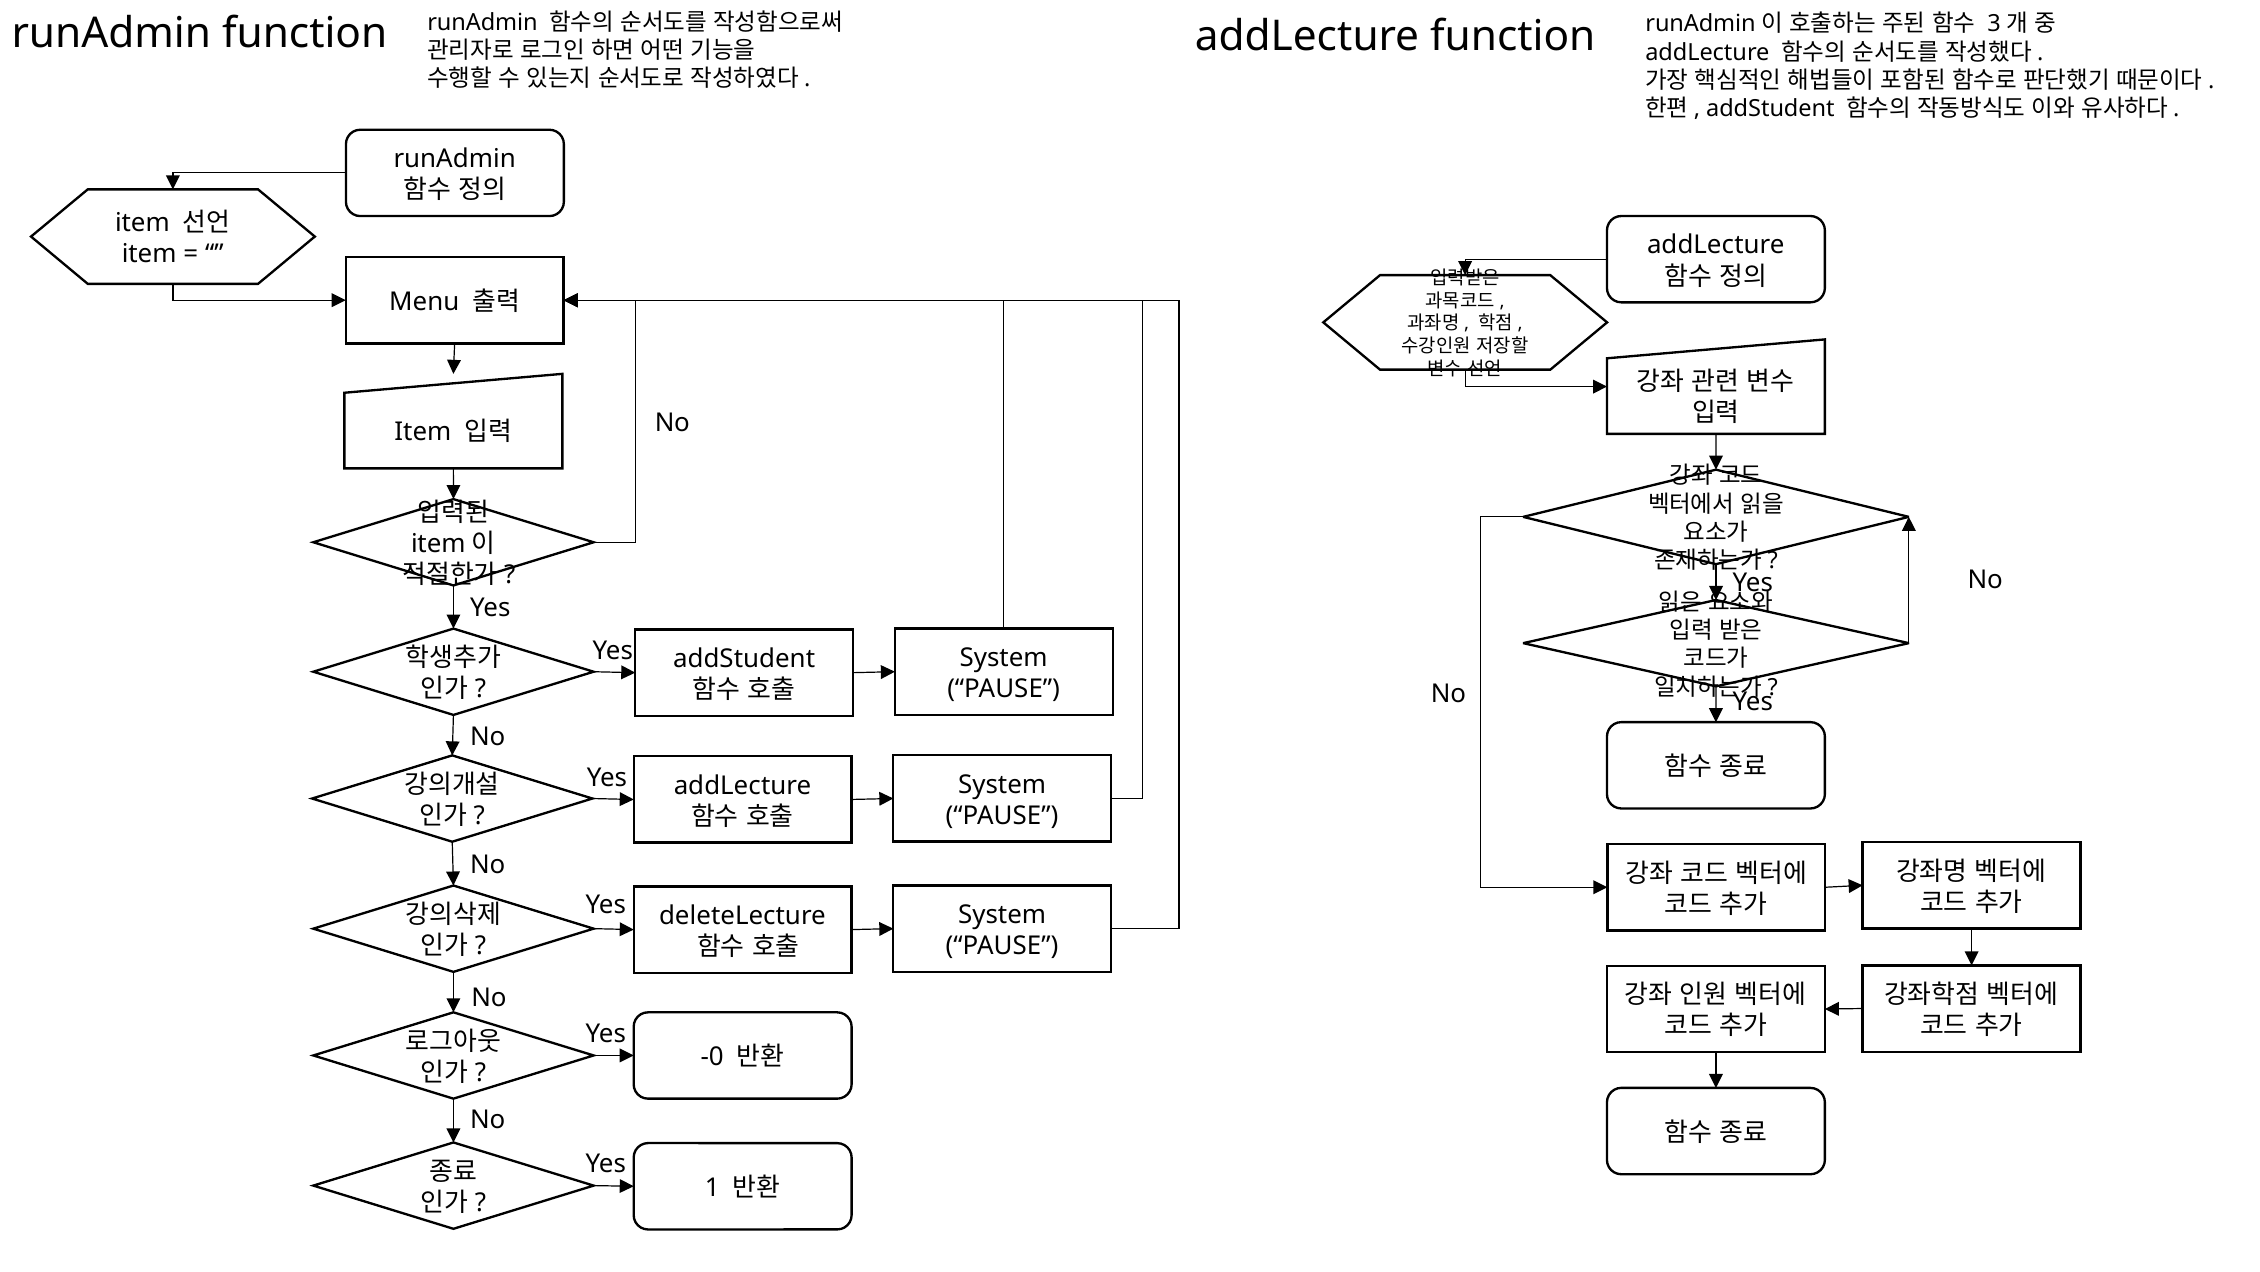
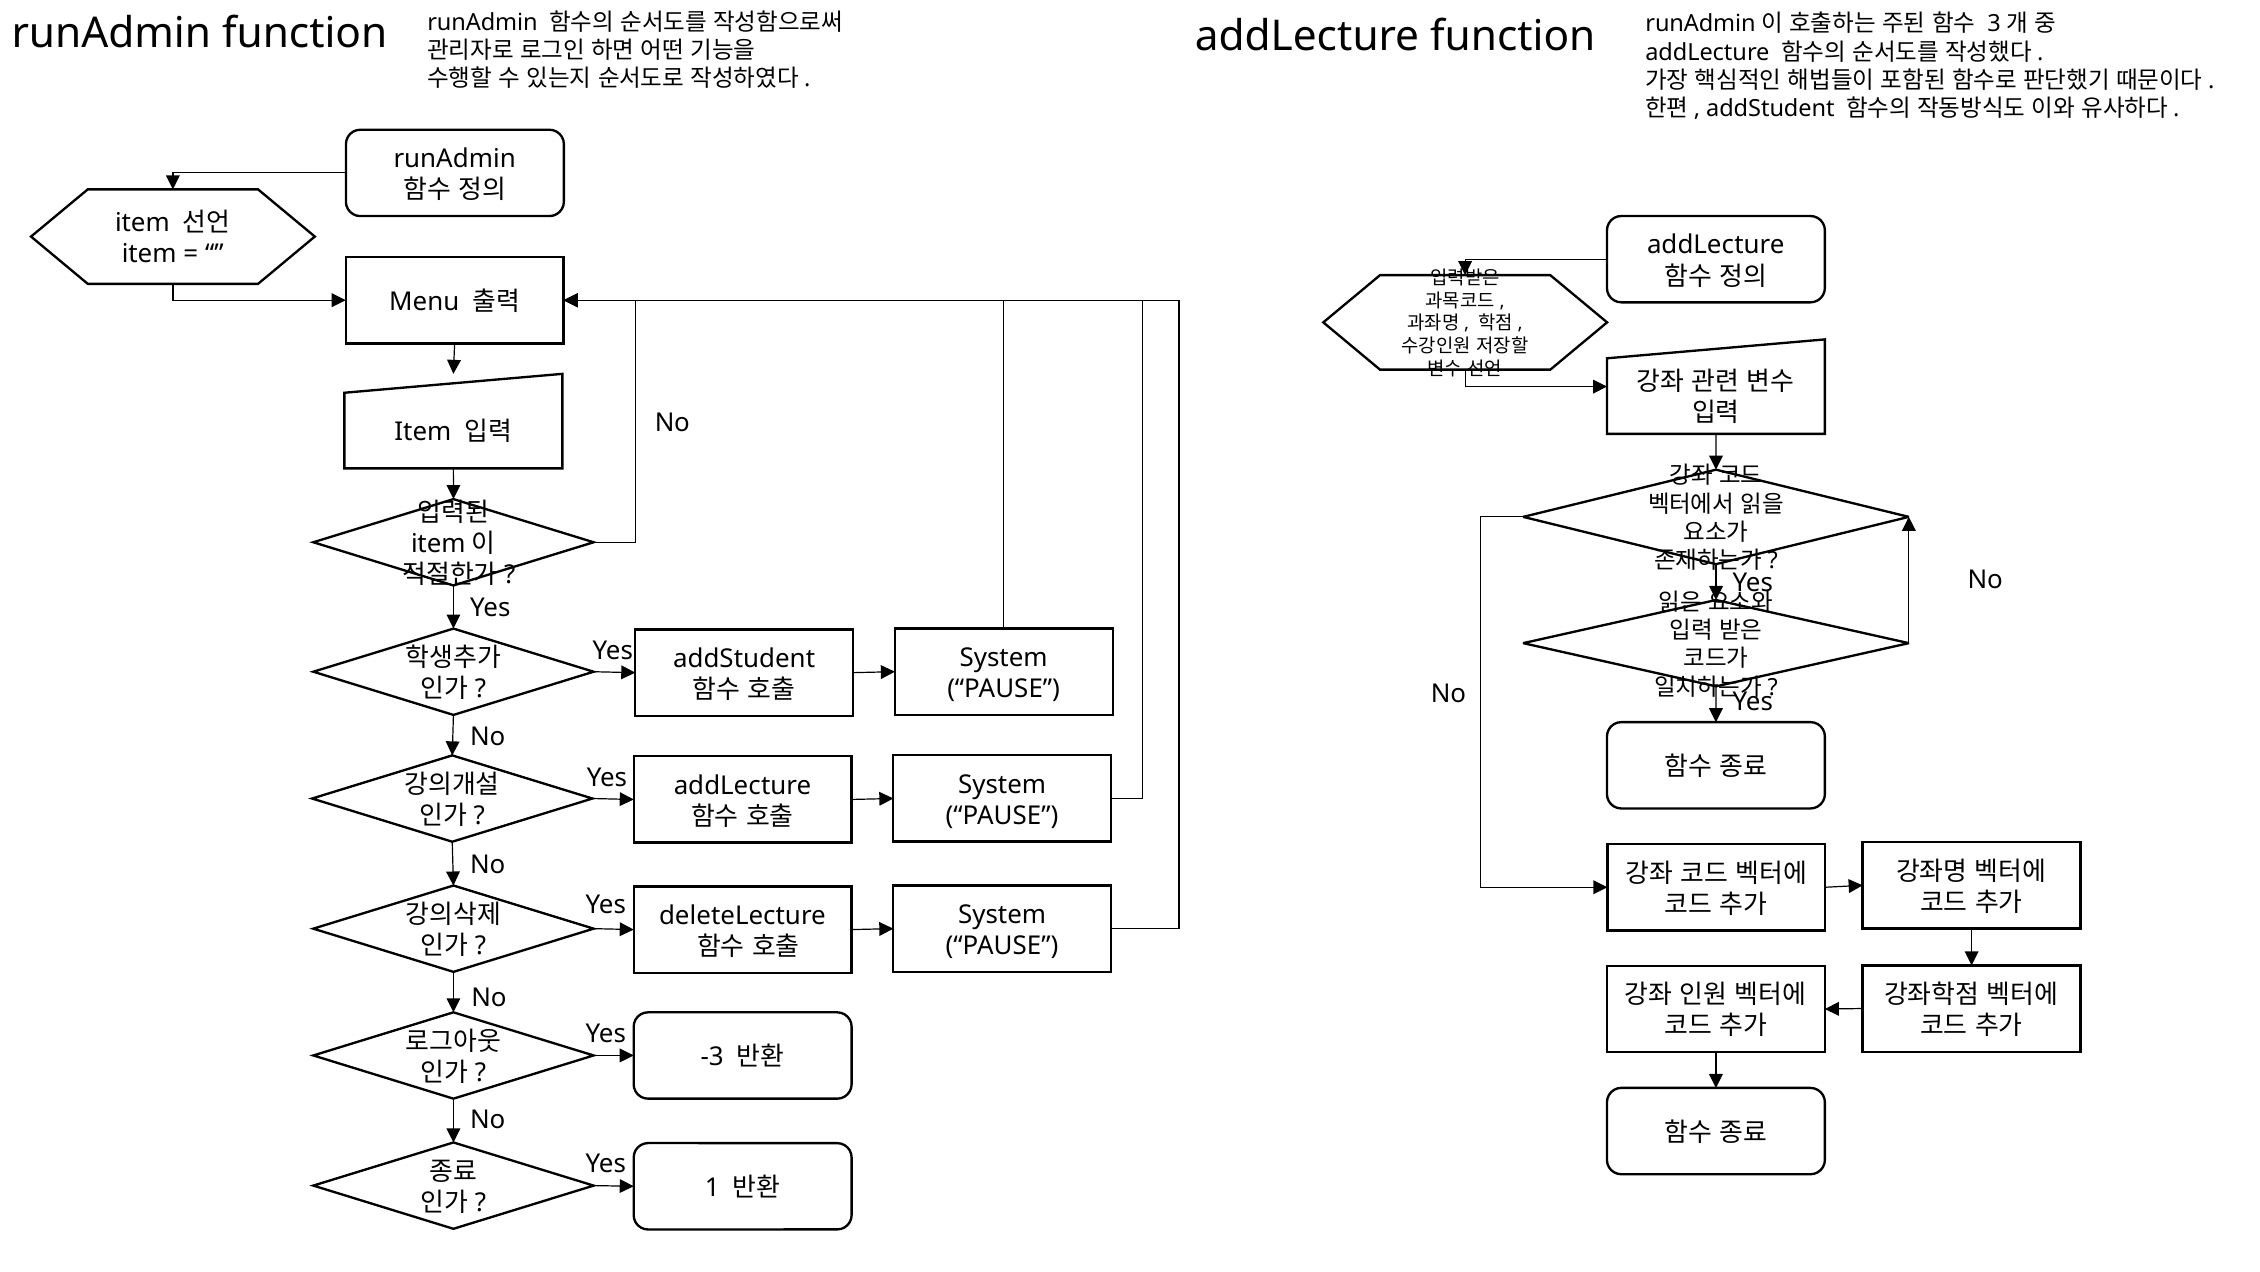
-0: -0 -> -3 (712, 1057)
